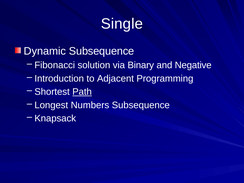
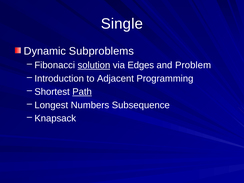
Dynamic Subsequence: Subsequence -> Subproblems (101, 51)
solution underline: none -> present (94, 65)
Binary: Binary -> Edges (141, 65)
Negative: Negative -> Problem (193, 65)
